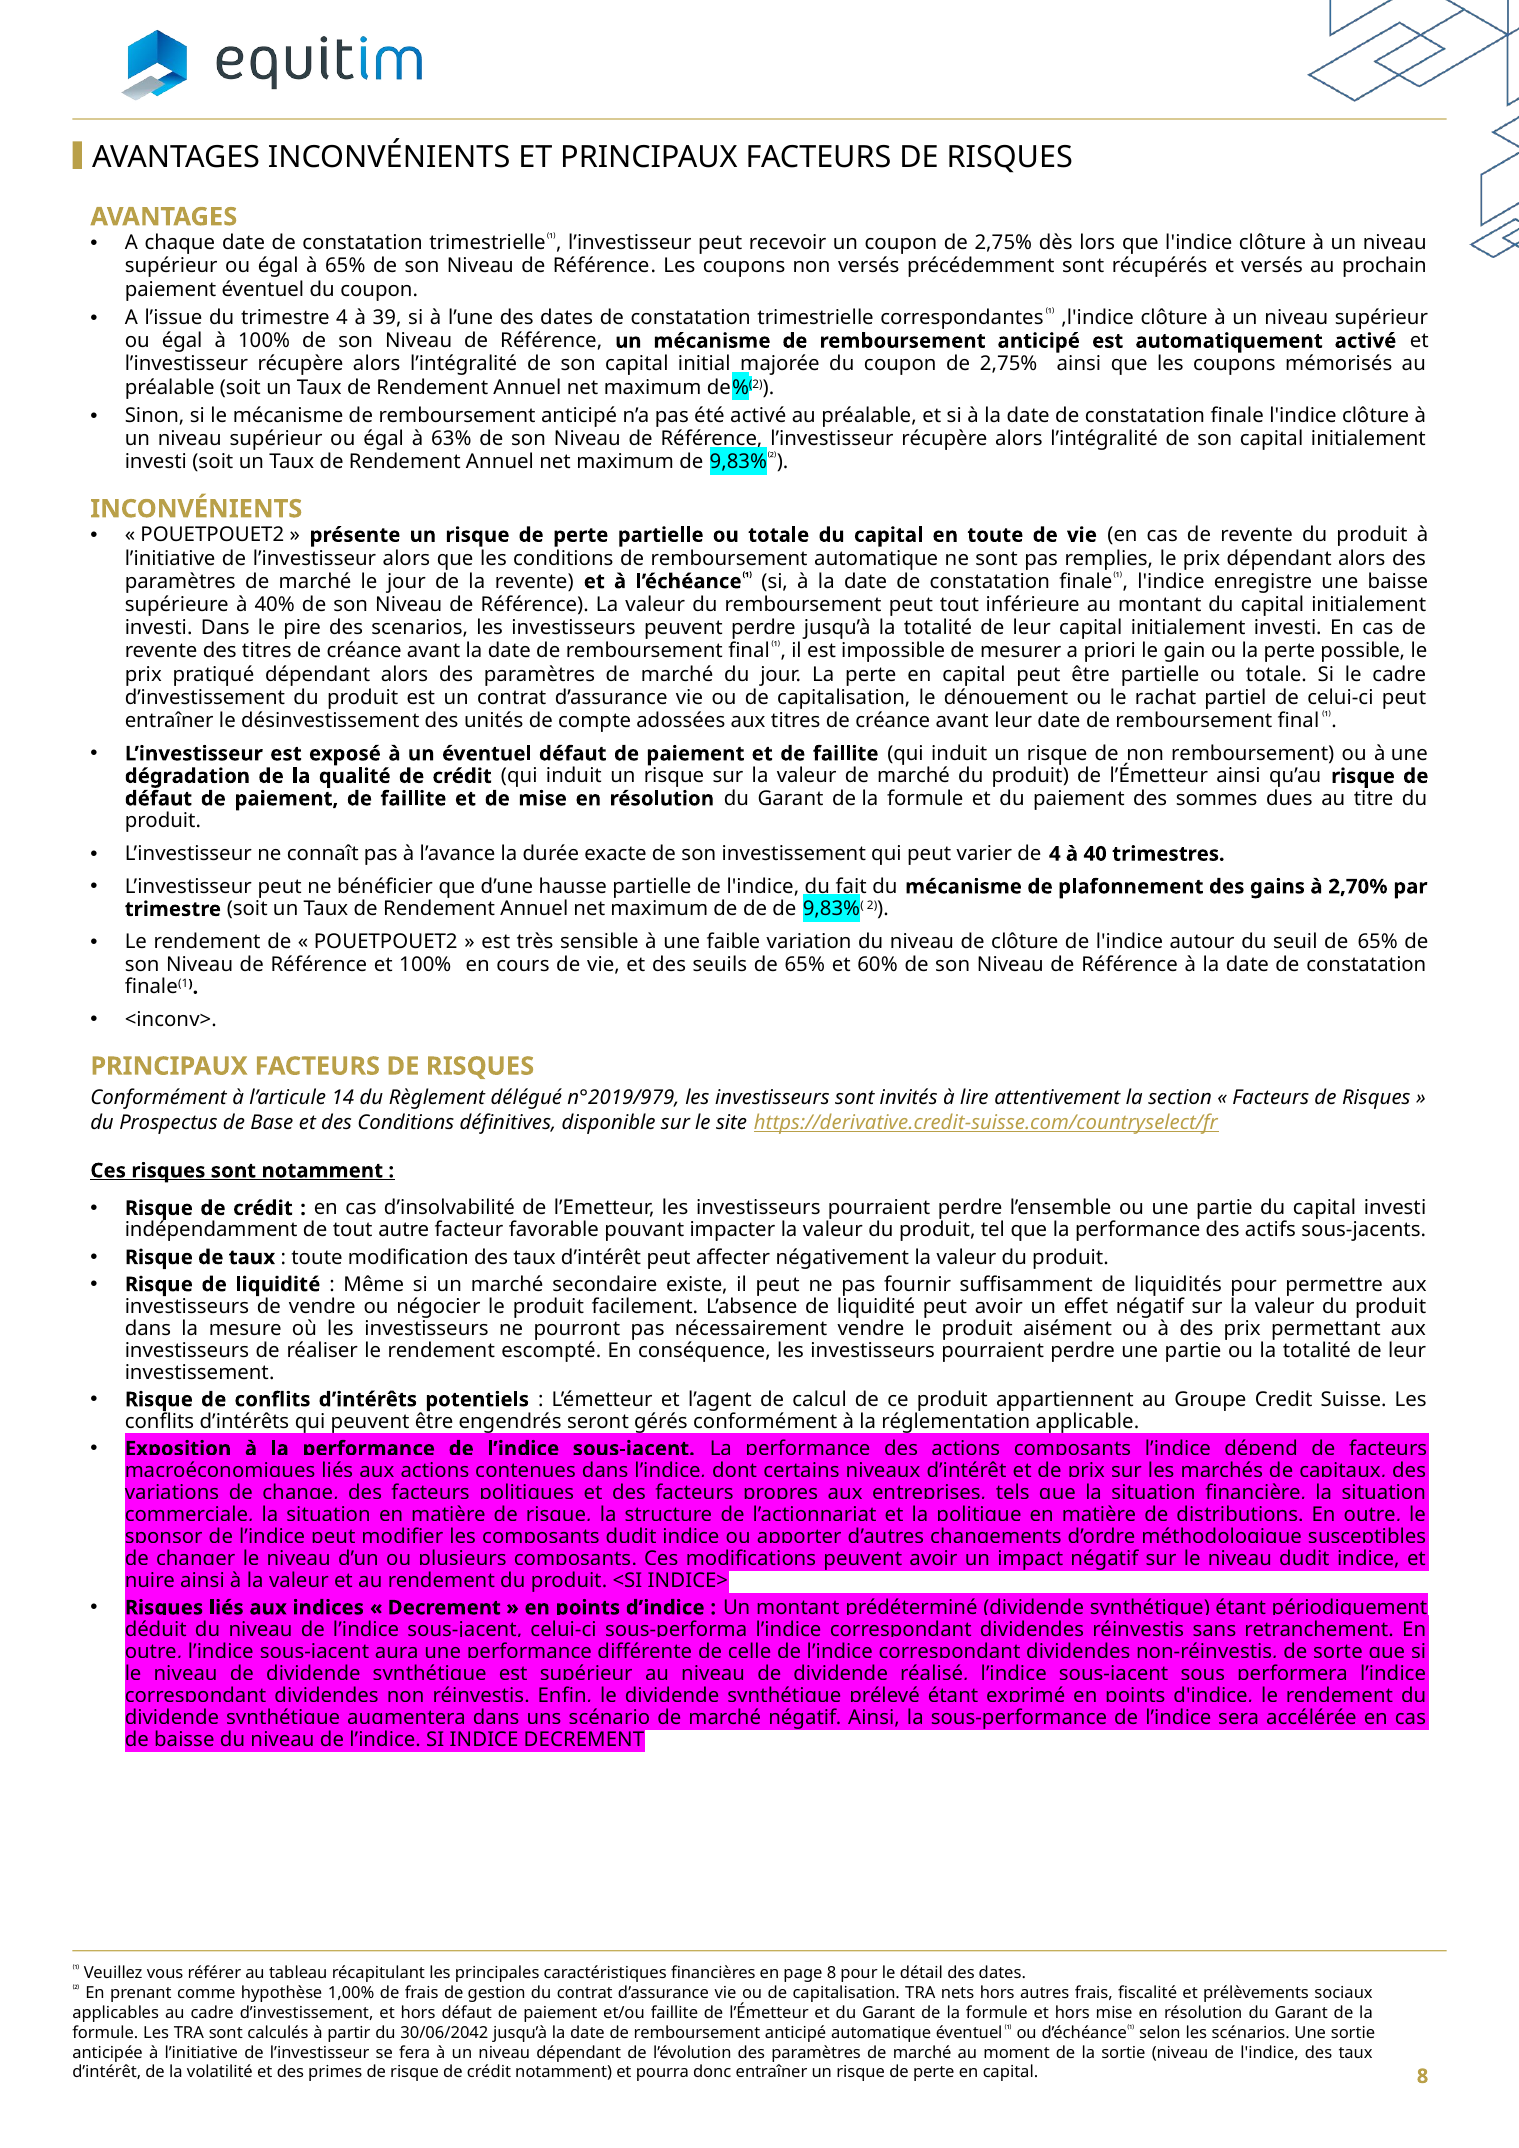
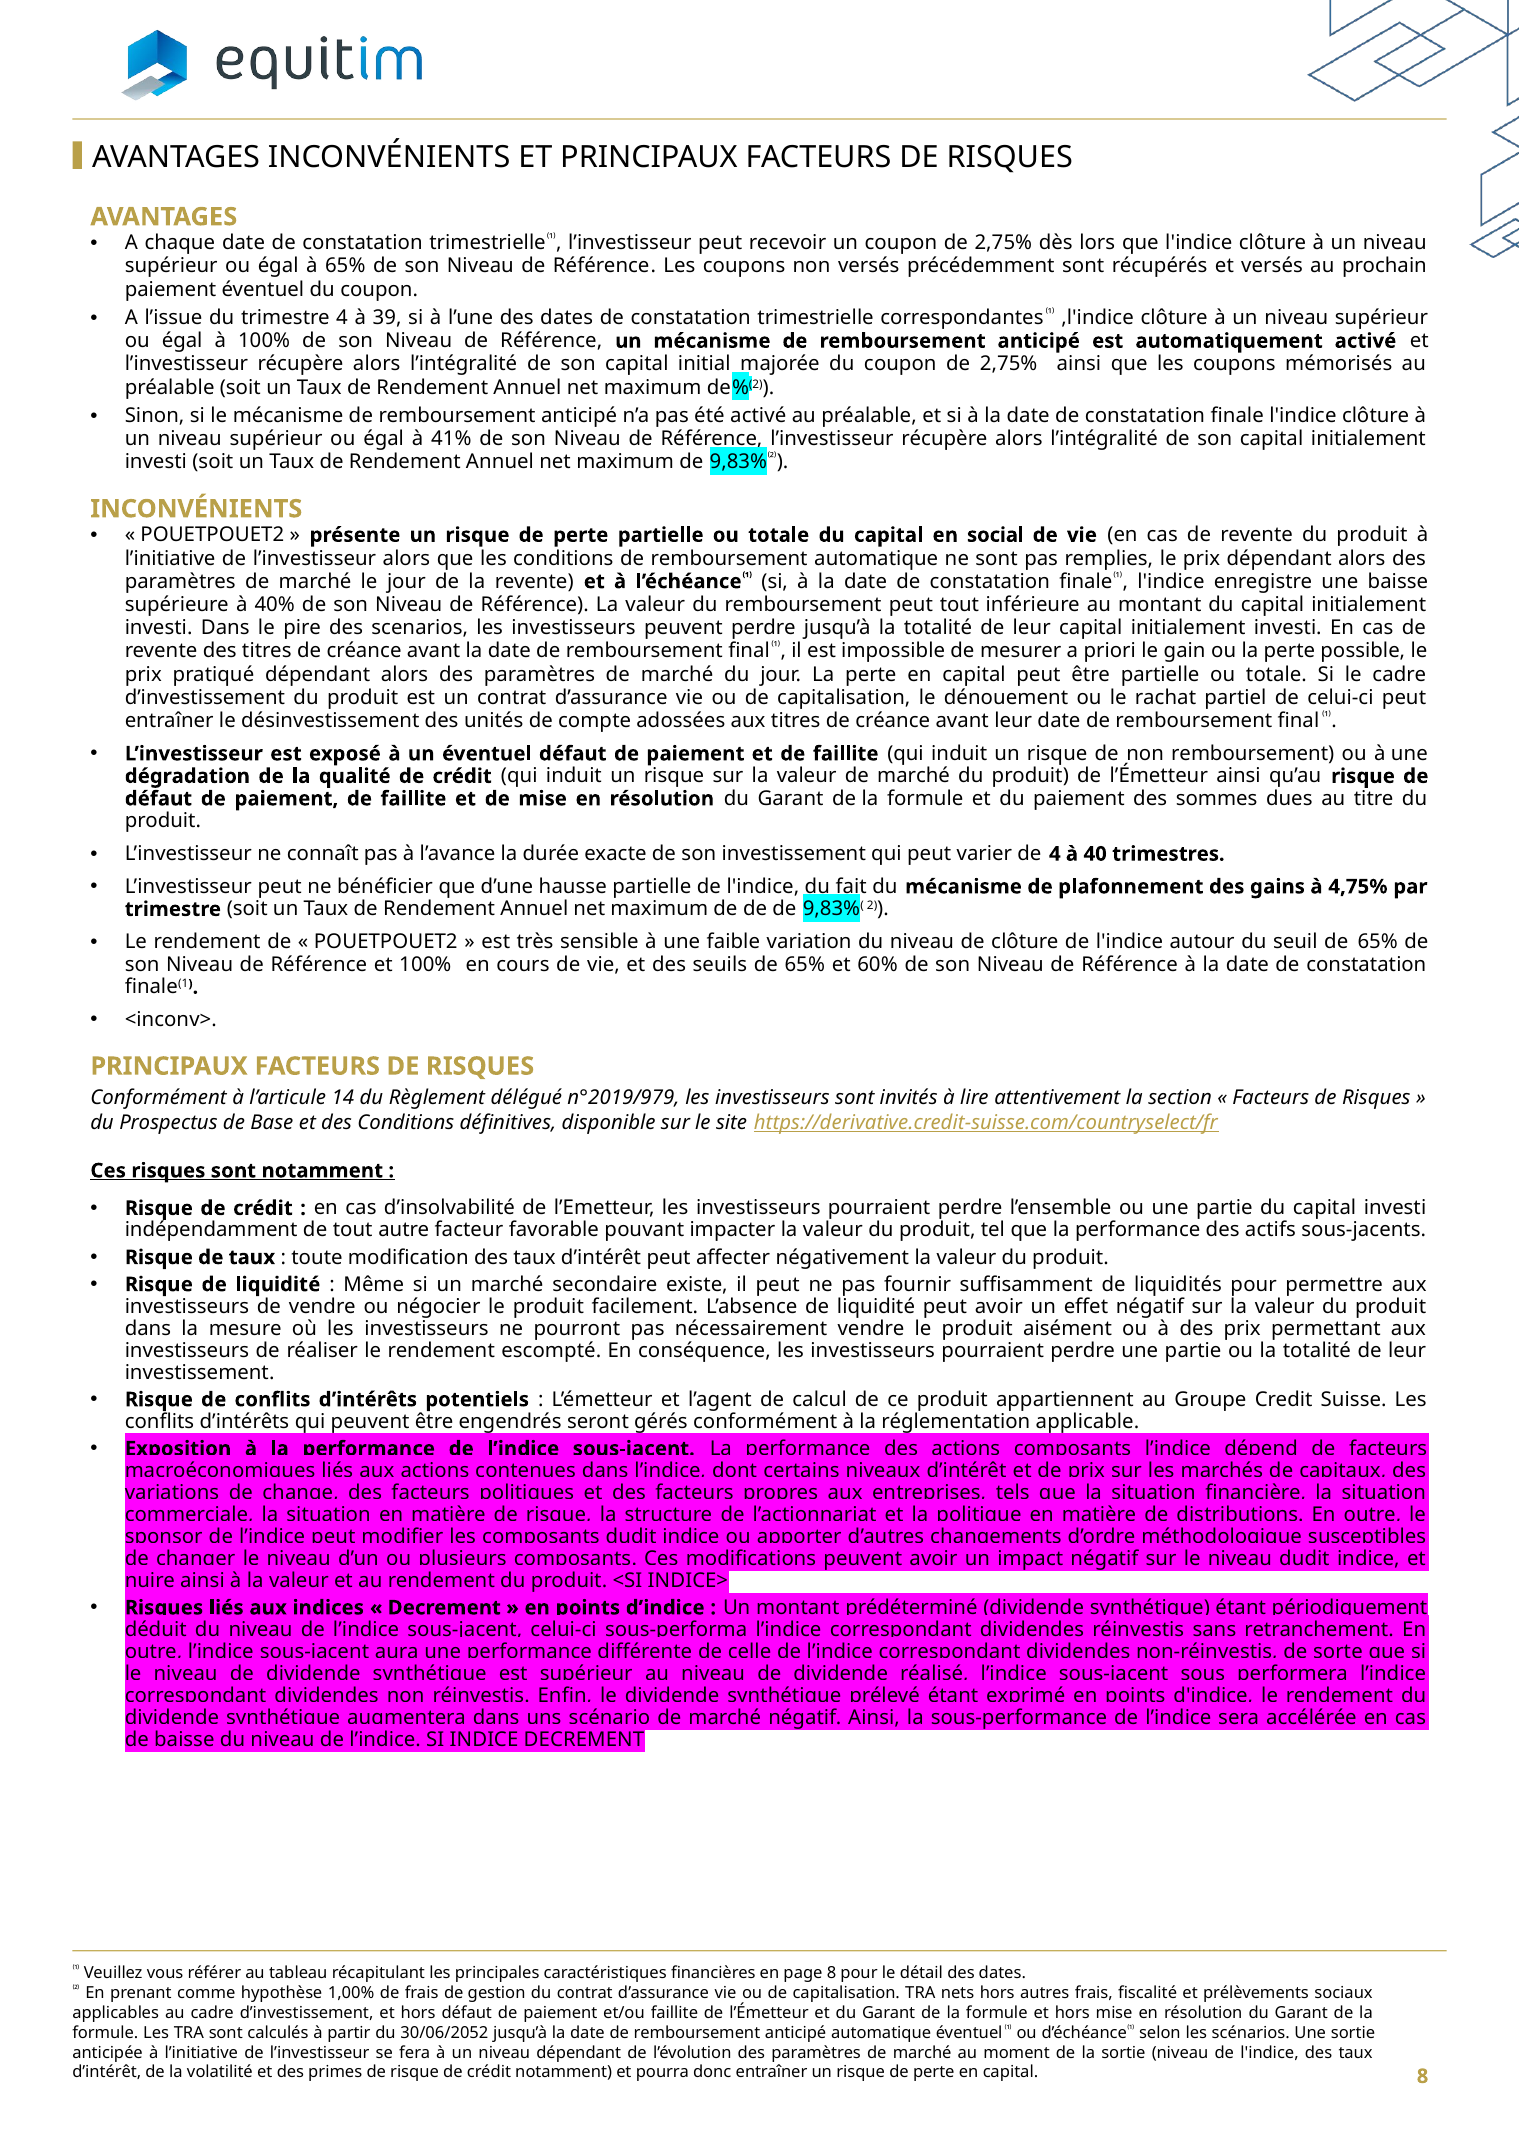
63%: 63% -> 41% (451, 439)
en toute: toute -> social (995, 535)
2,70%: 2,70% -> 4,75% (1358, 887)
30/06/2042: 30/06/2042 -> 30/06/2052 (444, 2033)
